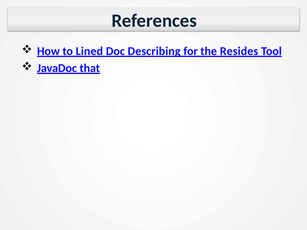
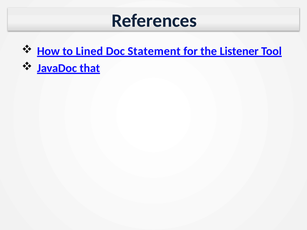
Describing: Describing -> Statement (154, 51)
Resides: Resides -> Listener (239, 51)
